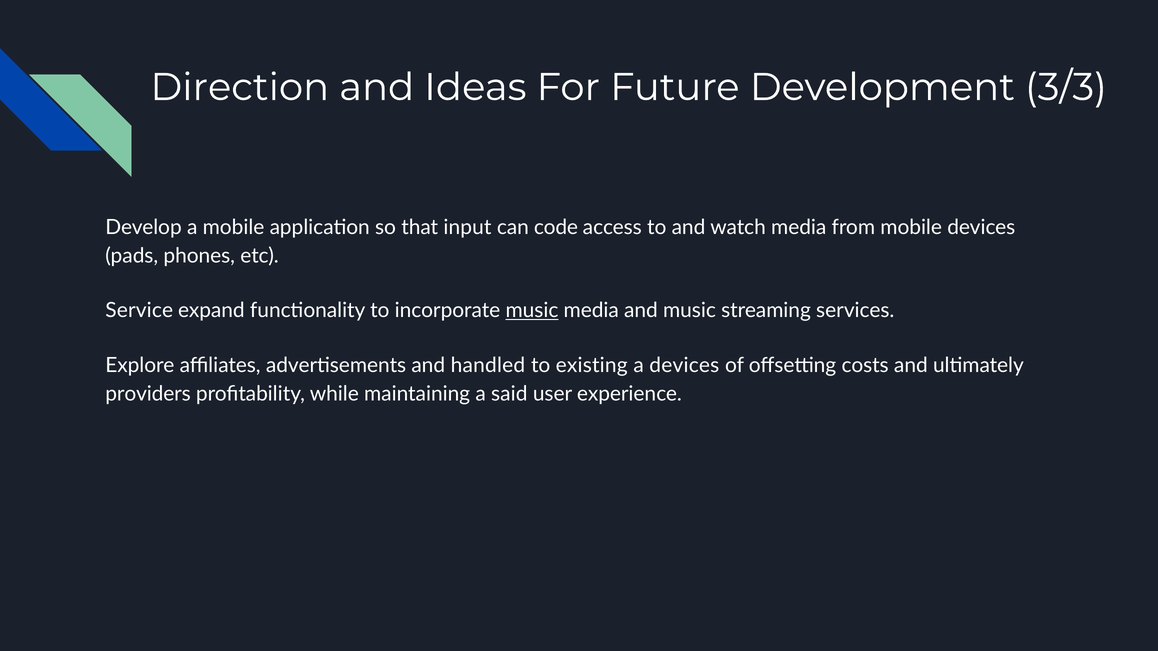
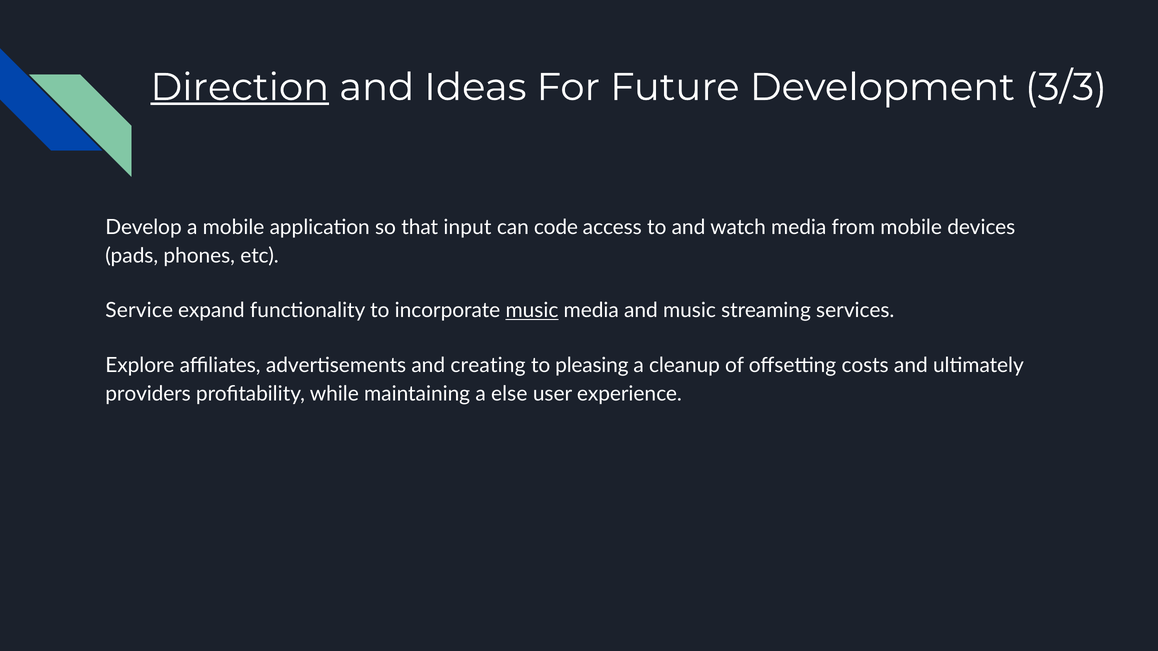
Direction underline: none -> present (240, 87)
handled: handled -> creating (488, 365)
existing: existing -> pleasing (592, 365)
a devices: devices -> cleanup (684, 365)
said: said -> else (509, 394)
